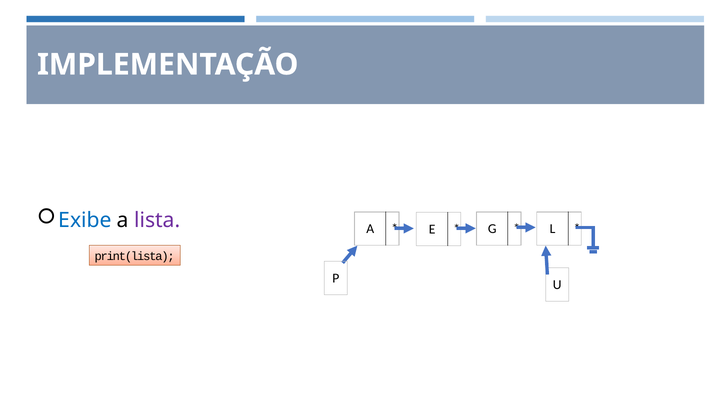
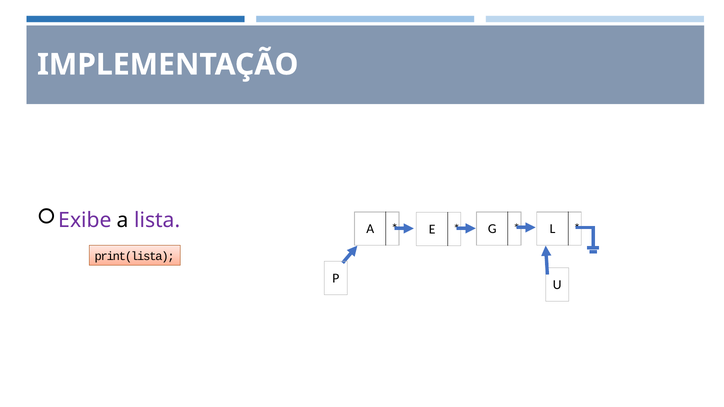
Exibe colour: blue -> purple (85, 221)
